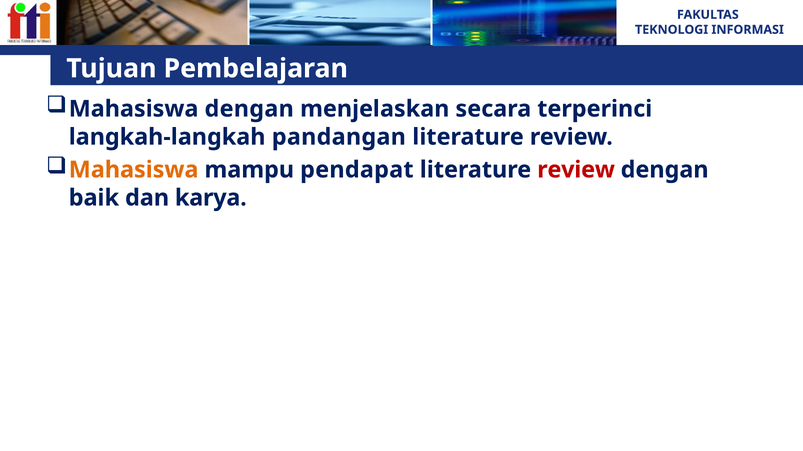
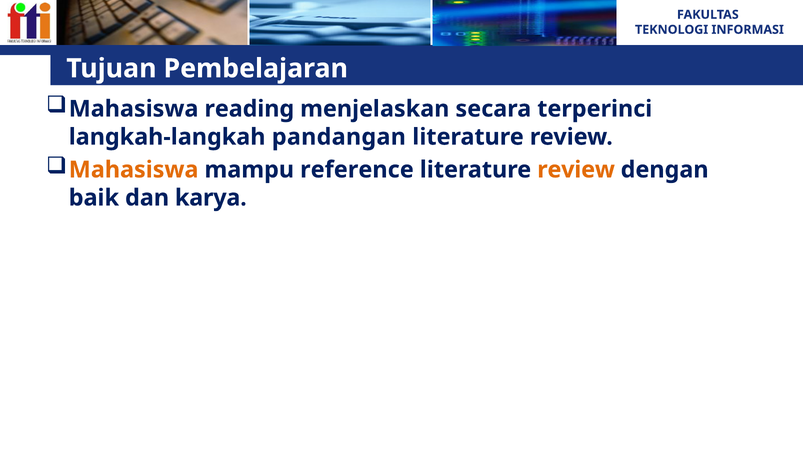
Mahasiswa dengan: dengan -> reading (249, 109)
pendapat: pendapat -> reference (357, 170)
review colour: red -> orange (576, 170)
